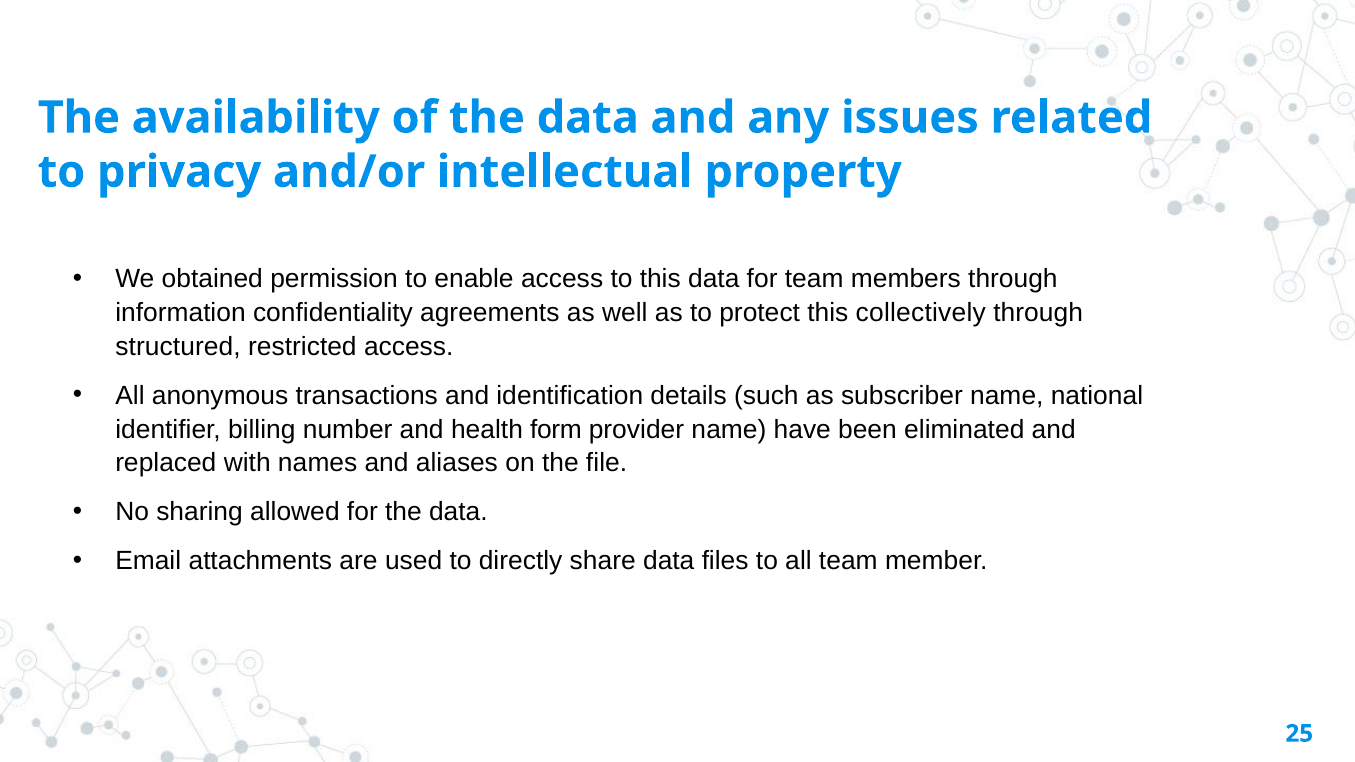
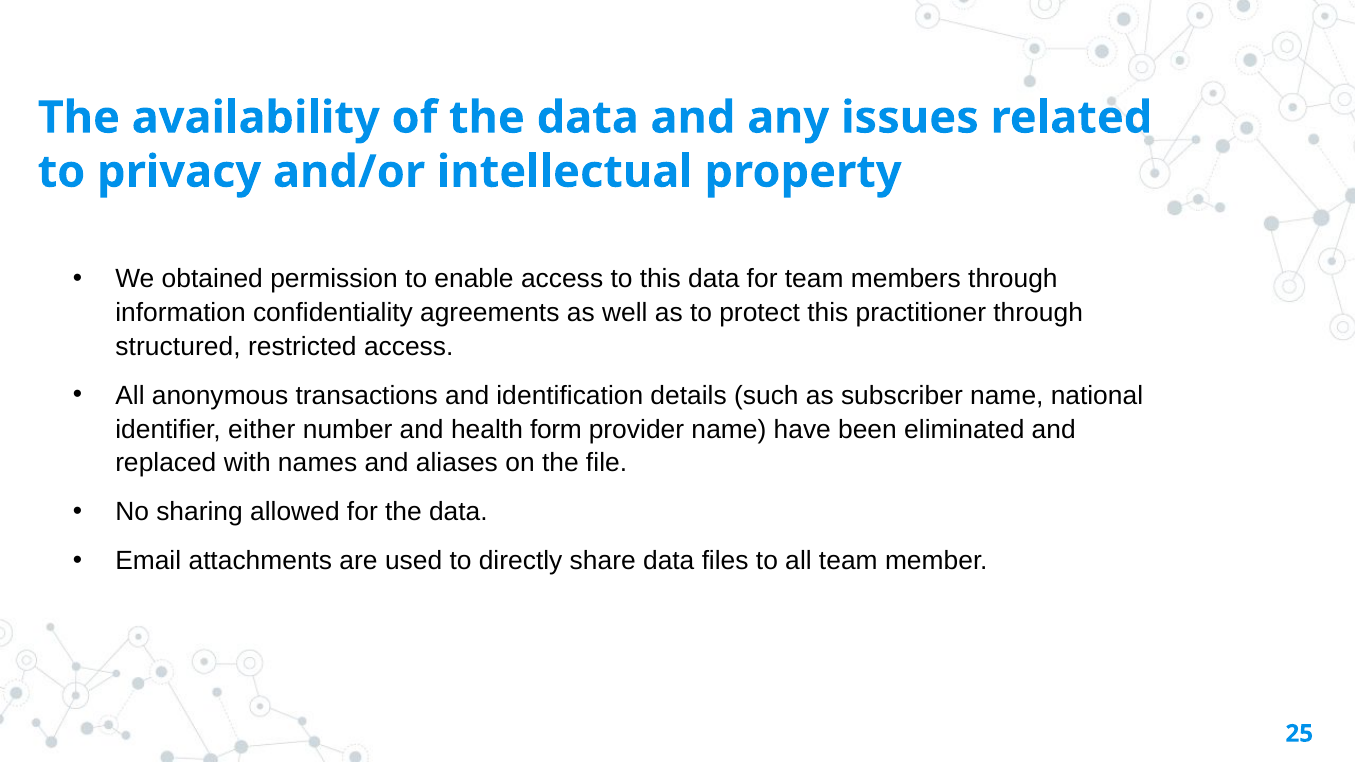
collectively: collectively -> practitioner (921, 313)
billing: billing -> either (262, 429)
